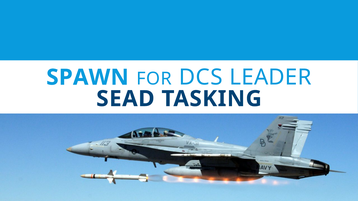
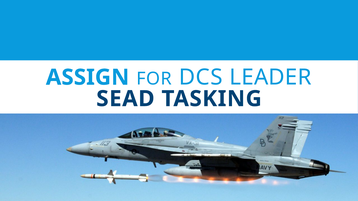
SPAWN: SPAWN -> ASSIGN (88, 77)
